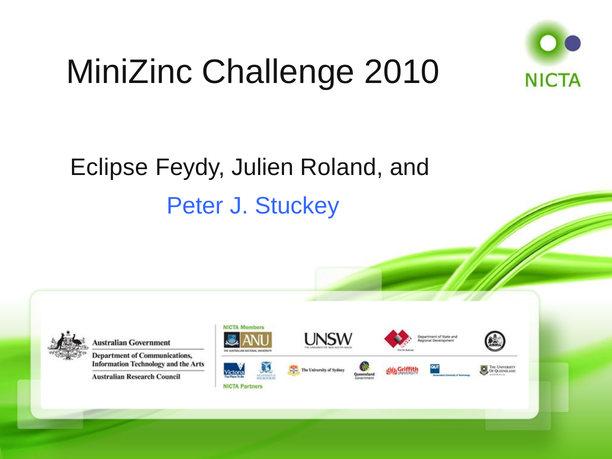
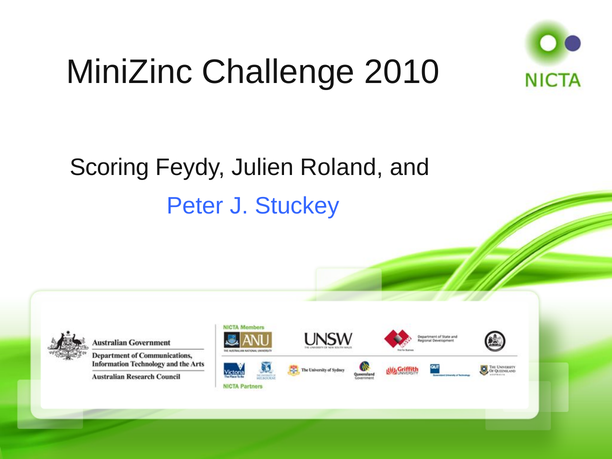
Eclipse: Eclipse -> Scoring (109, 167)
